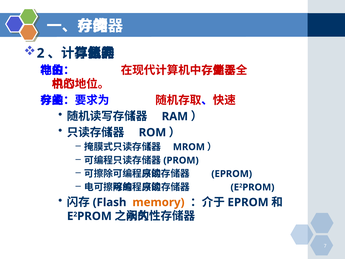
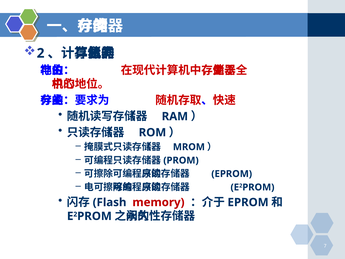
memory colour: orange -> red (158, 202)
